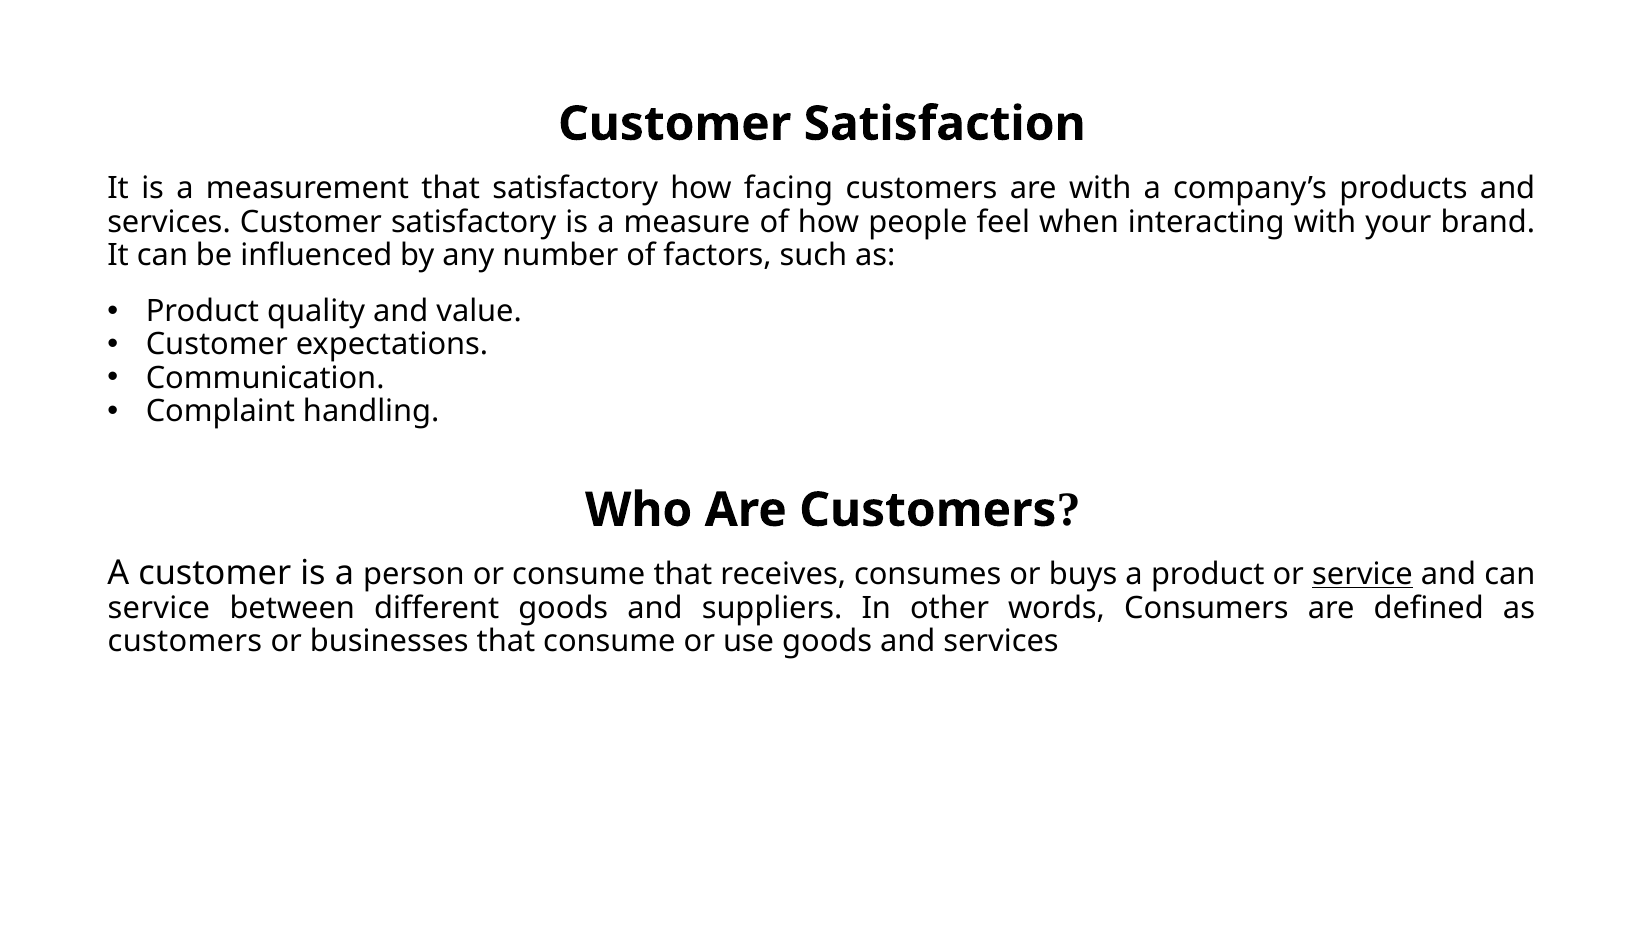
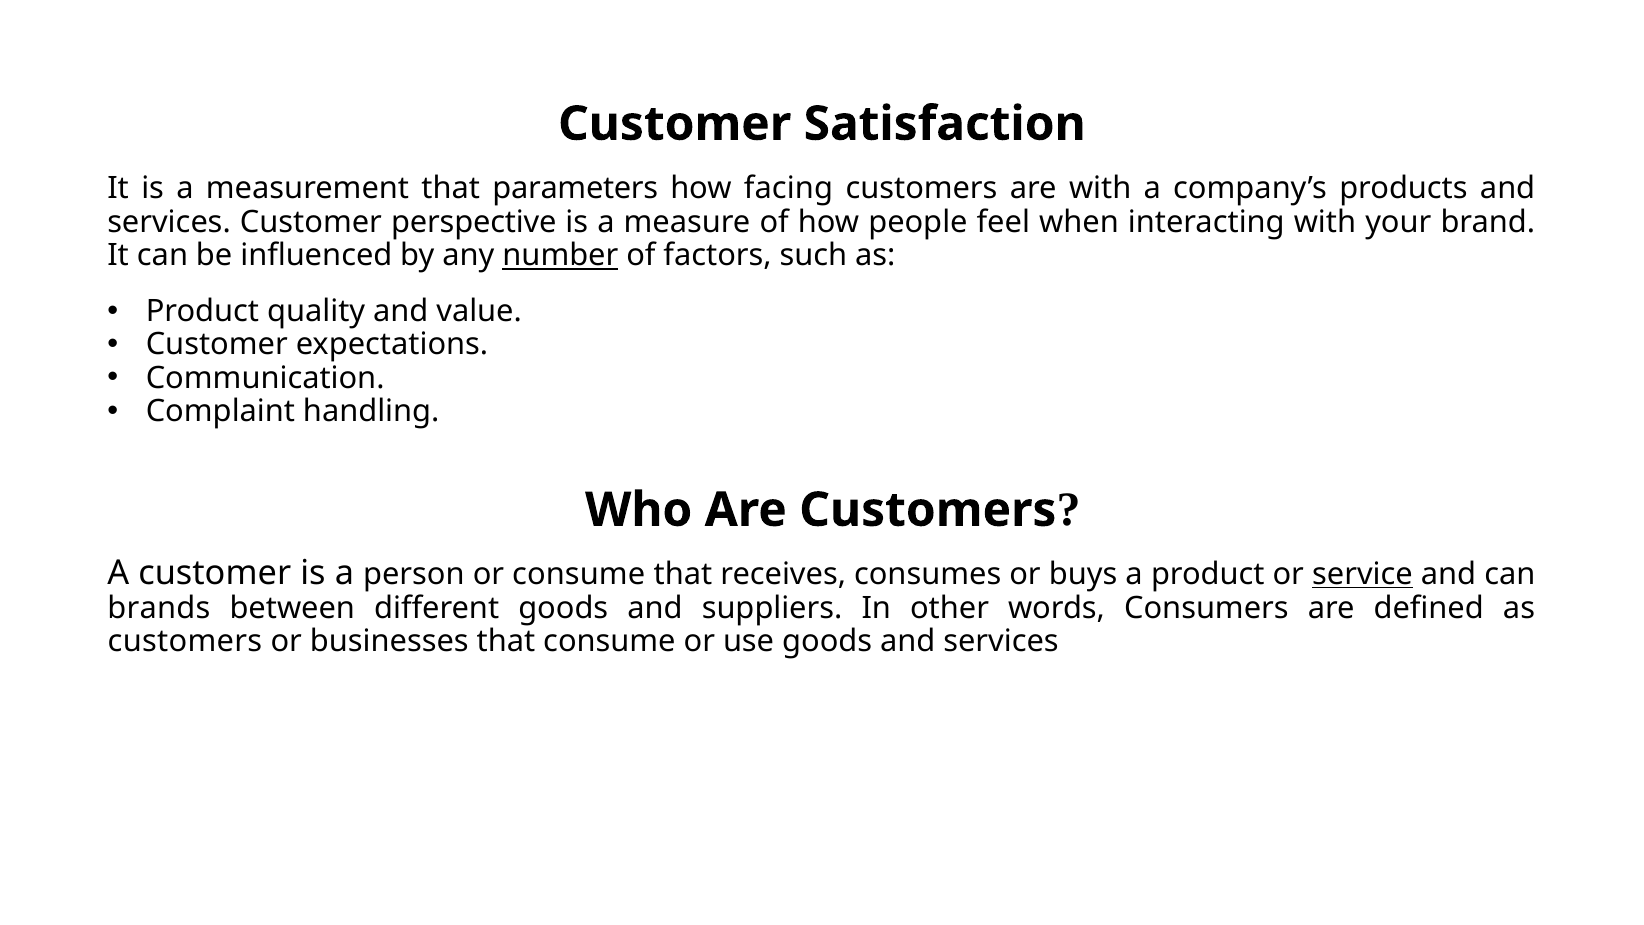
that satisfactory: satisfactory -> parameters (575, 189)
Customer satisfactory: satisfactory -> perspective (474, 222)
number underline: none -> present (560, 255)
service: service -> brands (159, 608)
